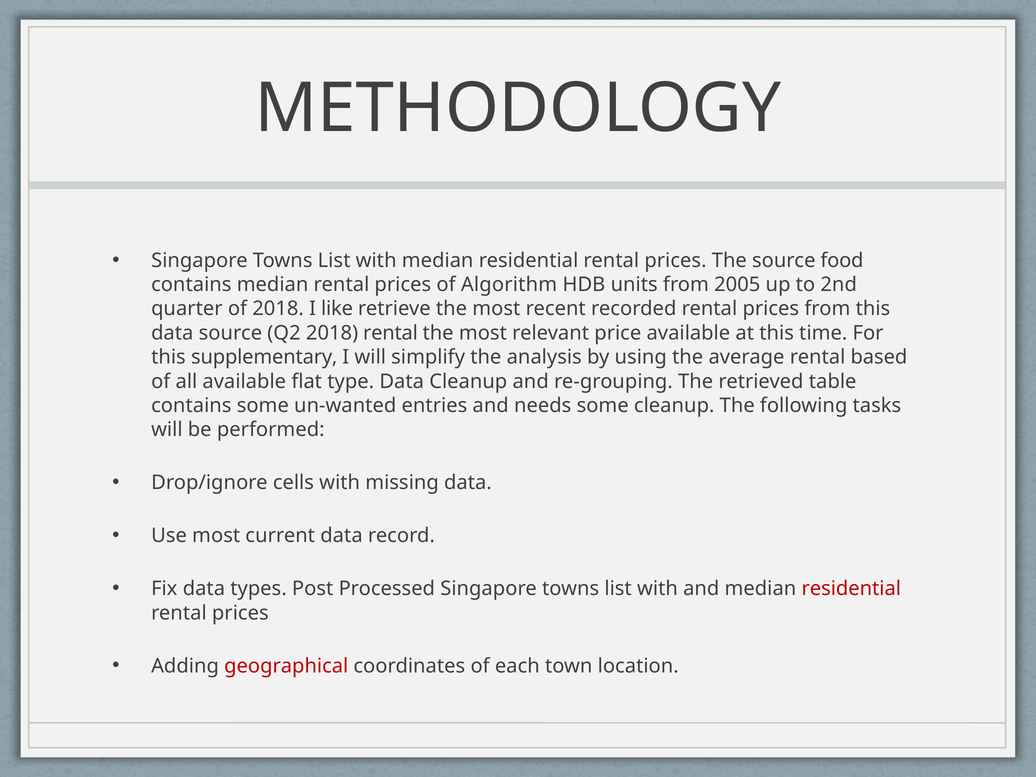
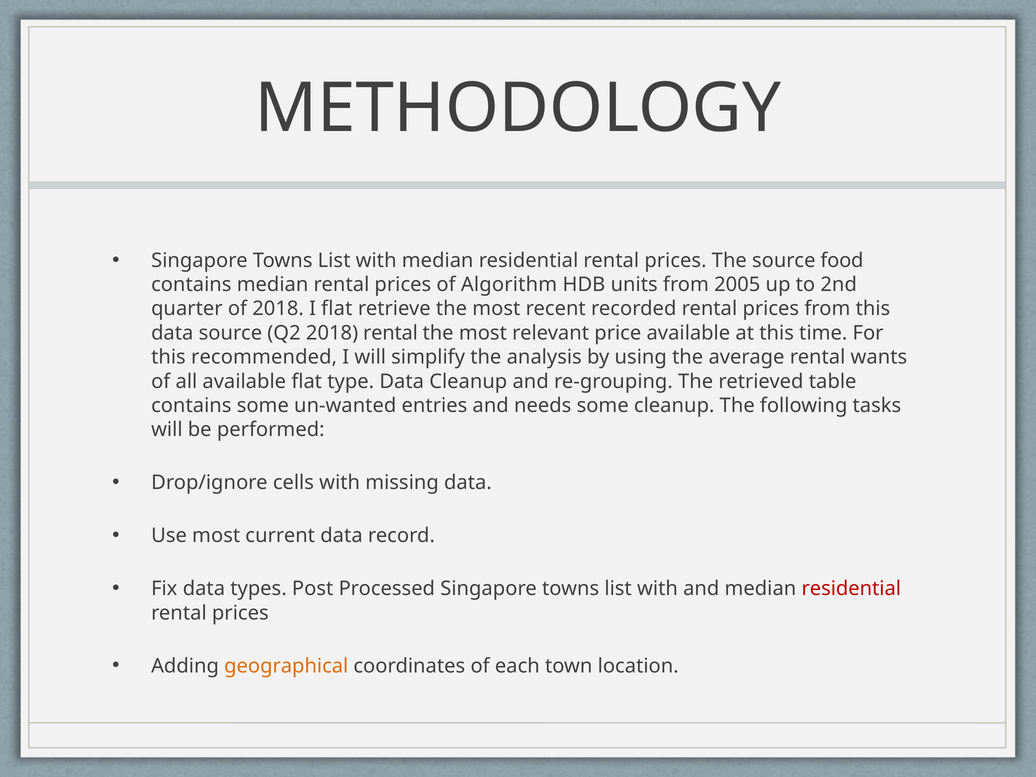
I like: like -> flat (337, 309)
supplementary: supplementary -> recommended (264, 357)
based: based -> wants (879, 357)
geographical colour: red -> orange (286, 666)
